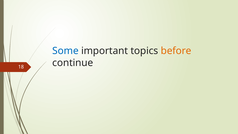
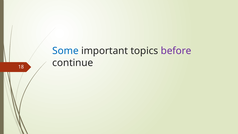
before colour: orange -> purple (176, 51)
